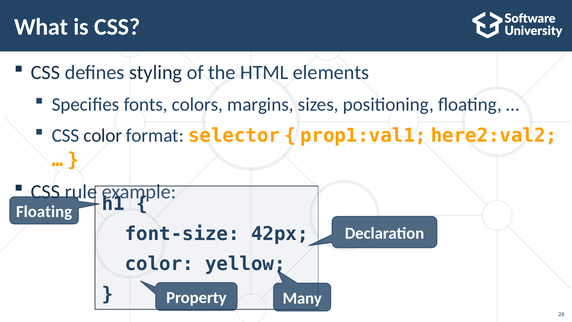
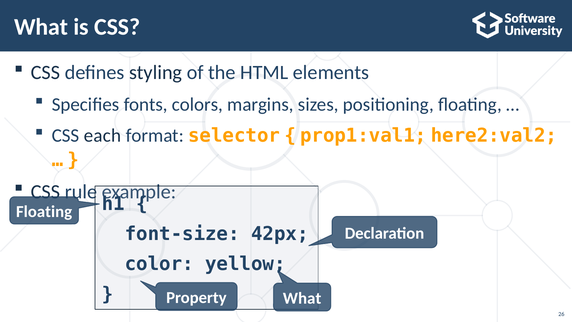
CSS color: color -> each (103, 136)
Property Many: Many -> What (302, 298)
